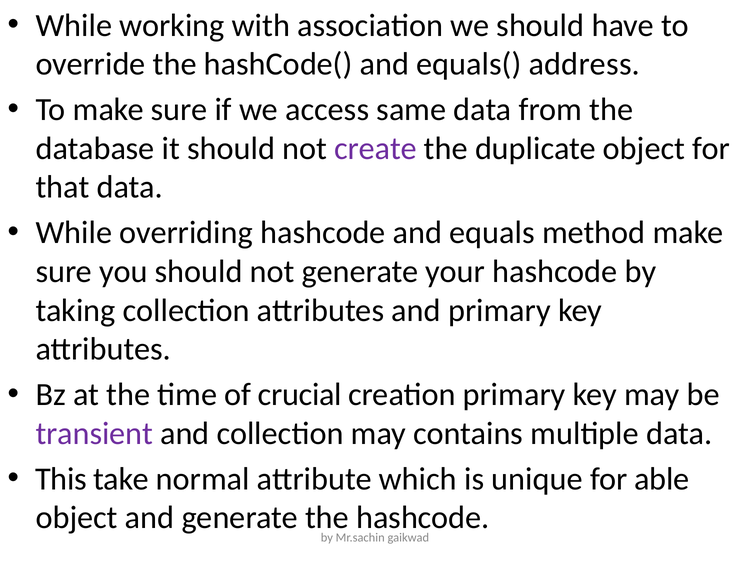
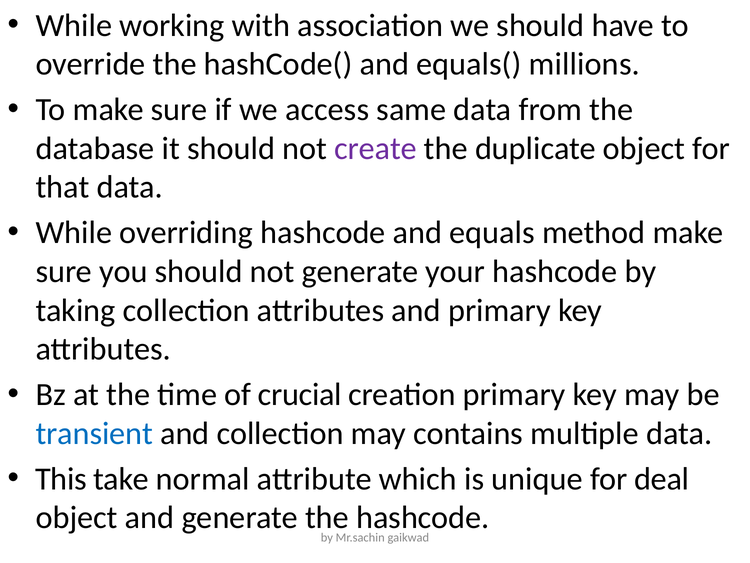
address: address -> millions (584, 64)
transient colour: purple -> blue (94, 433)
able: able -> deal (662, 479)
